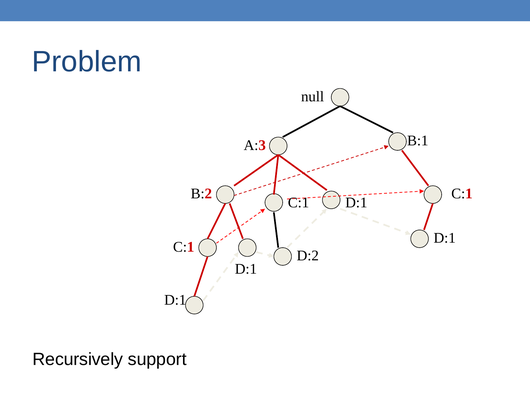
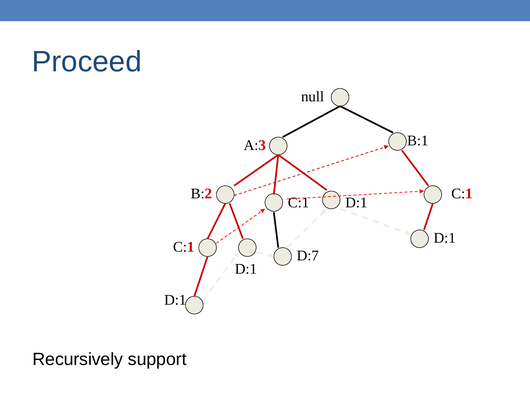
Problem: Problem -> Proceed (87, 62)
D:2: D:2 -> D:7 (308, 255)
